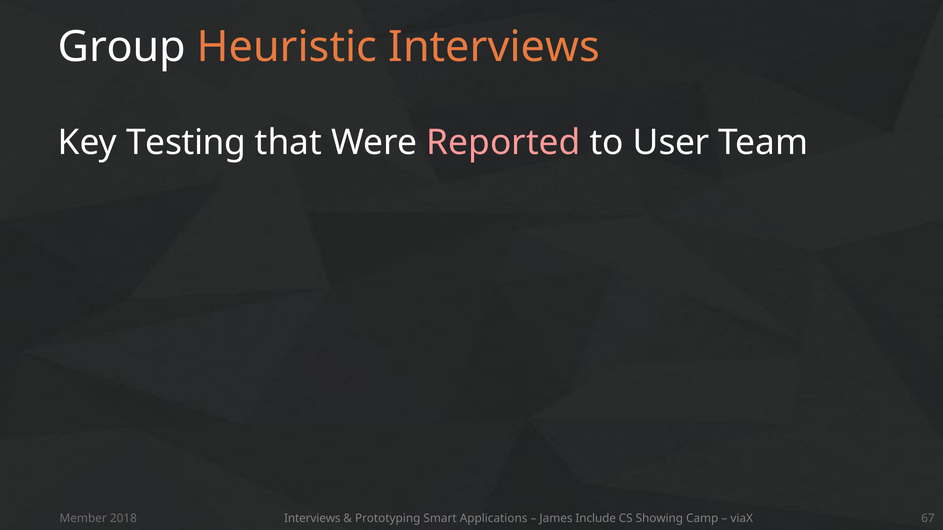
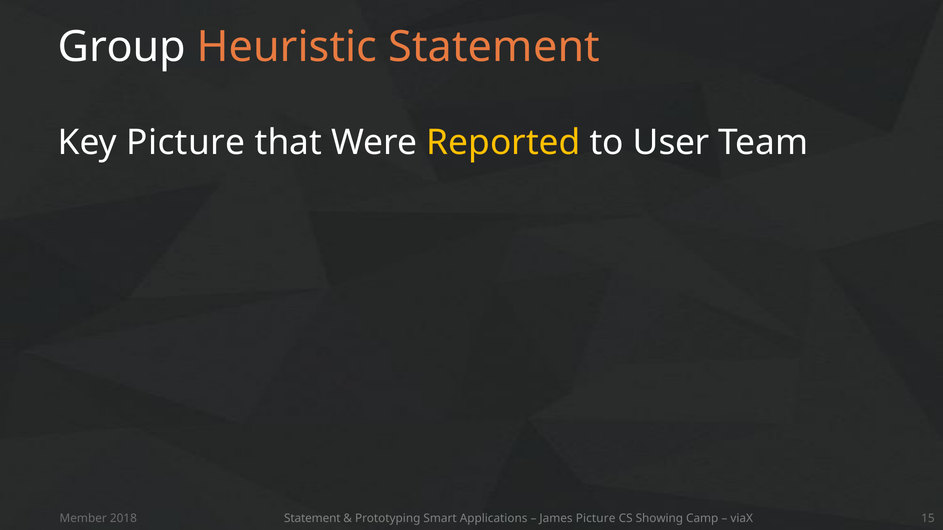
Heuristic Interviews: Interviews -> Statement (494, 47)
Key Testing: Testing -> Picture (186, 143)
Reported colour: pink -> yellow (503, 143)
2018 Interviews: Interviews -> Statement (312, 519)
James Include: Include -> Picture (596, 519)
67: 67 -> 15 (928, 519)
